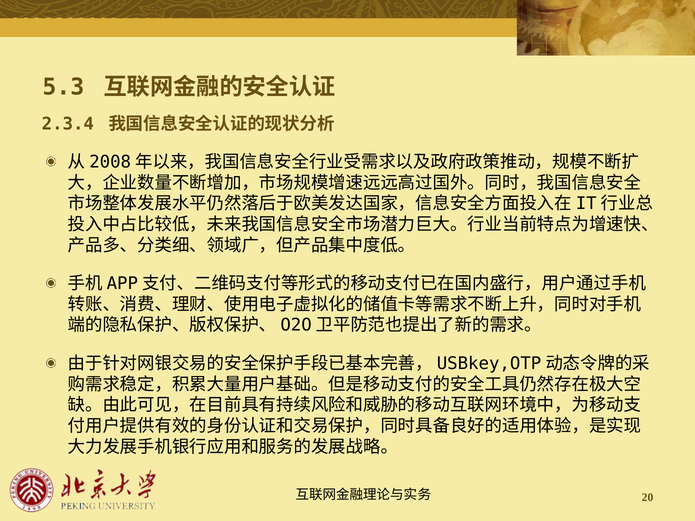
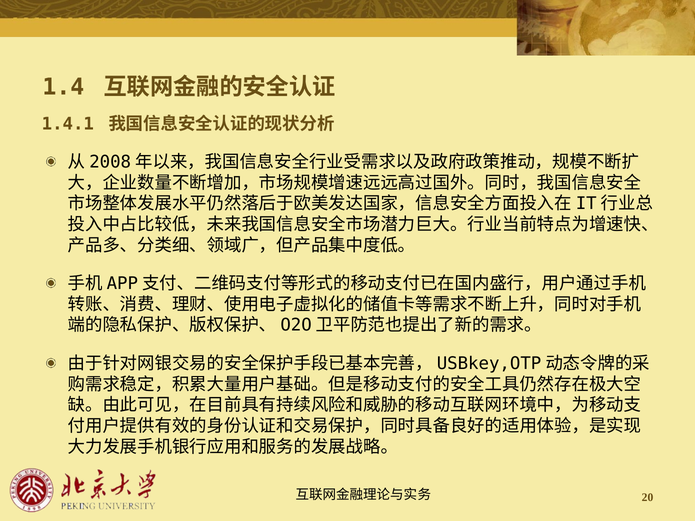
5.3: 5.3 -> 1.4 (63, 87)
2.3.4: 2.3.4 -> 1.4.1 (68, 124)
